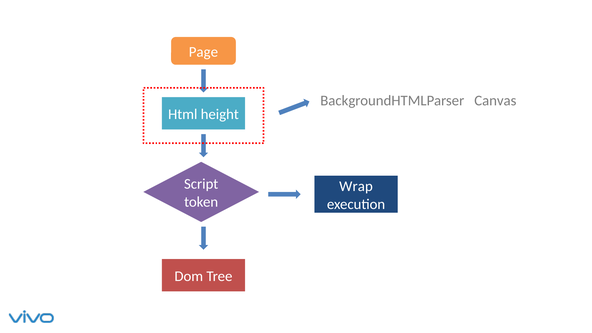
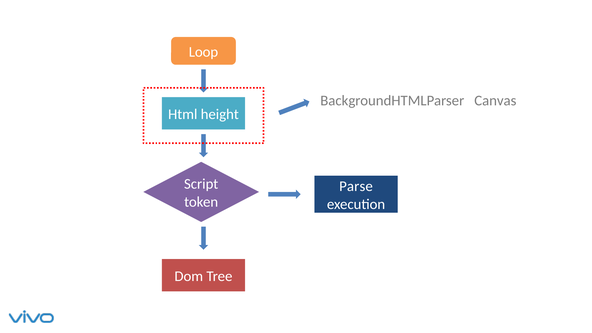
Page: Page -> Loop (203, 52)
Wrap: Wrap -> Parse (356, 186)
